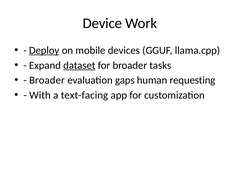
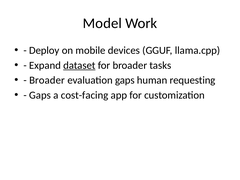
Device: Device -> Model (102, 23)
Deploy underline: present -> none (44, 50)
With: With -> Gaps (40, 95)
text-facing: text-facing -> cost-facing (85, 95)
